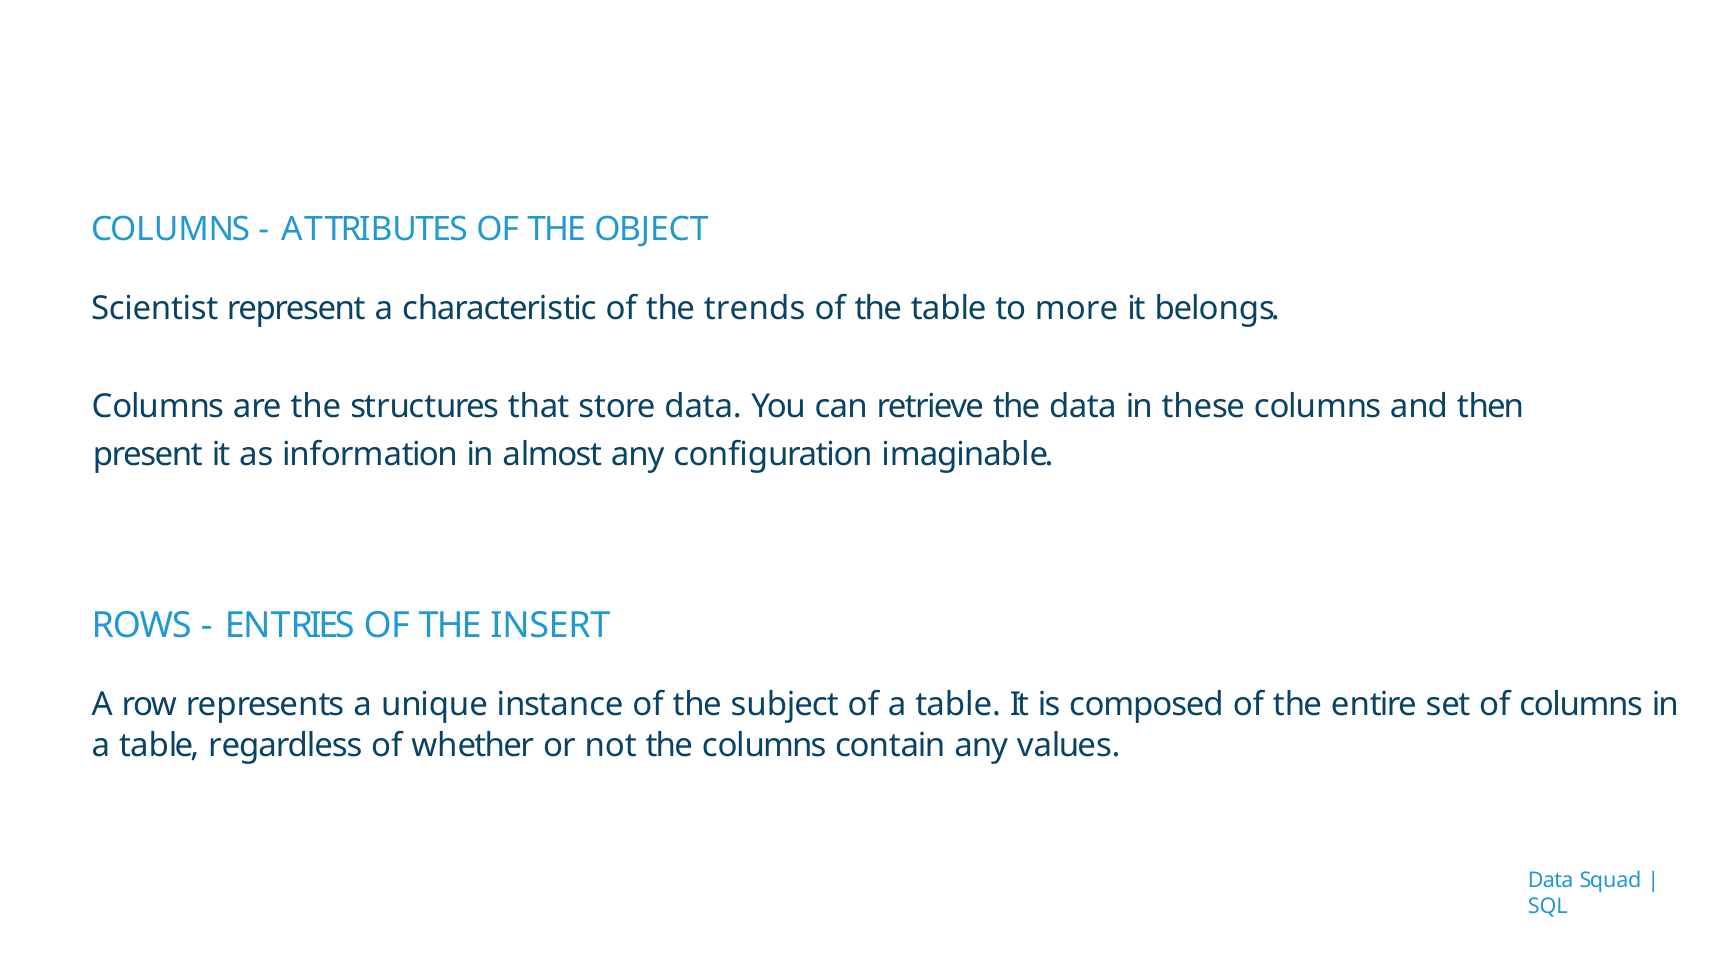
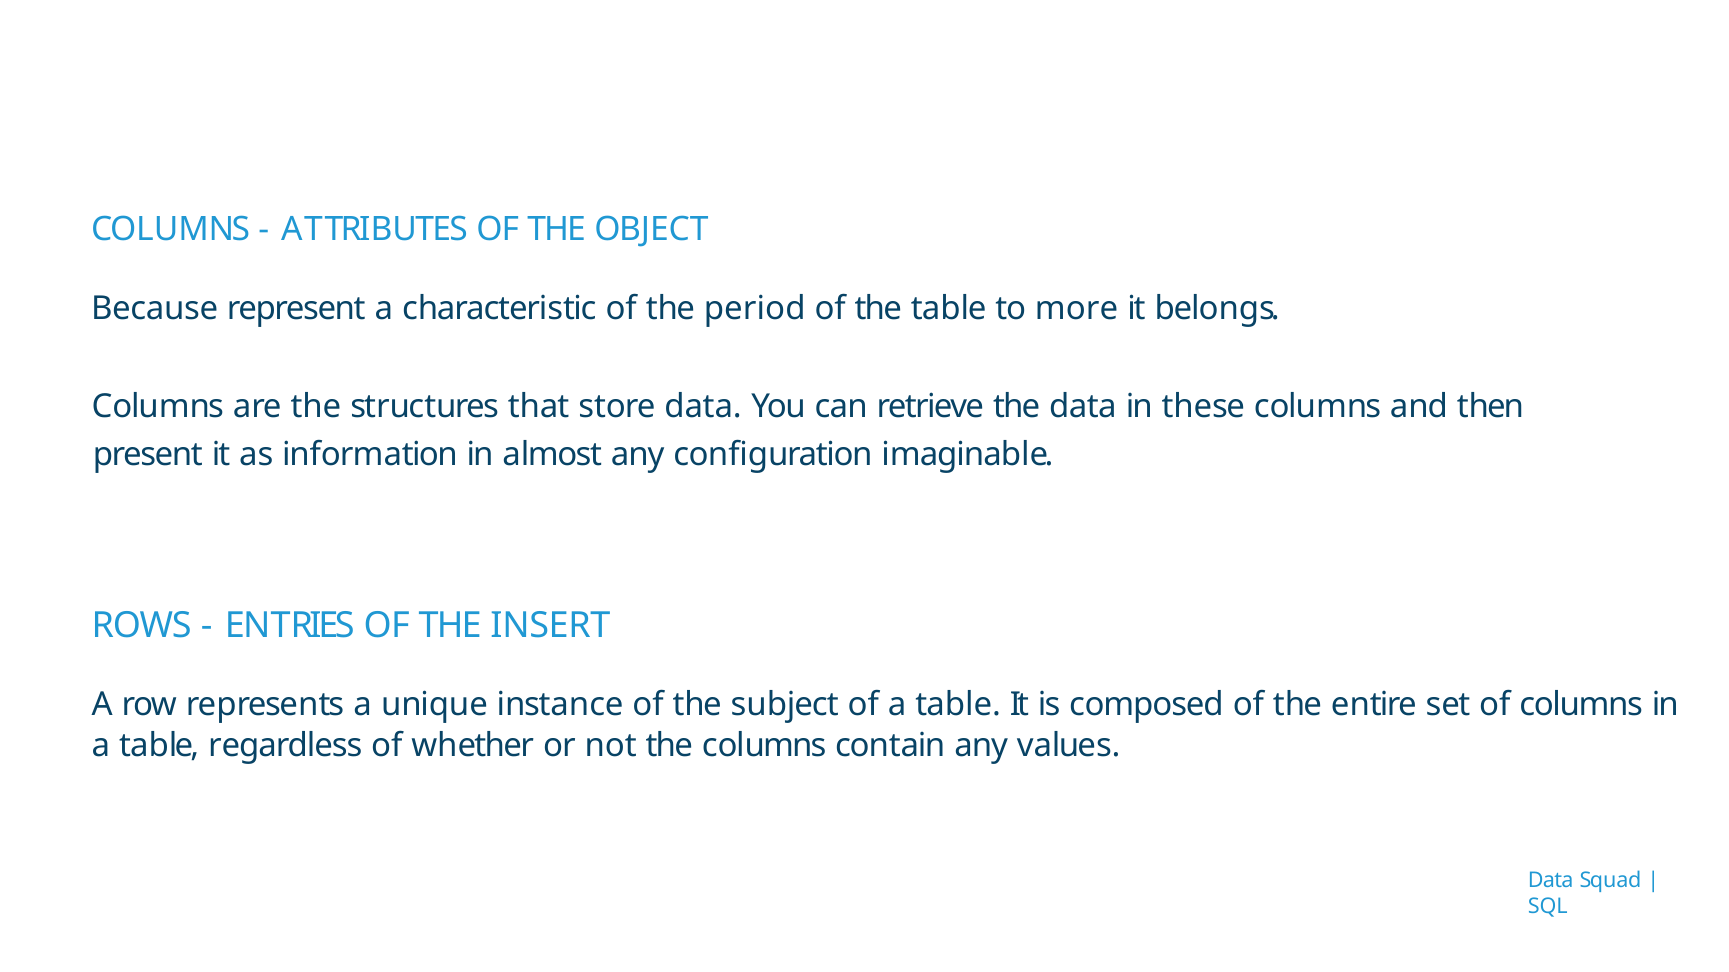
Scientist: Scientist -> Because (155, 309)
trends: trends -> period (755, 309)
